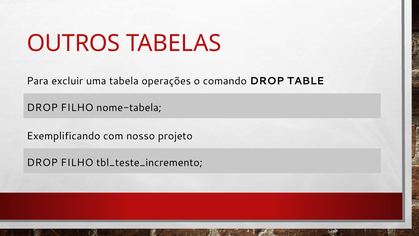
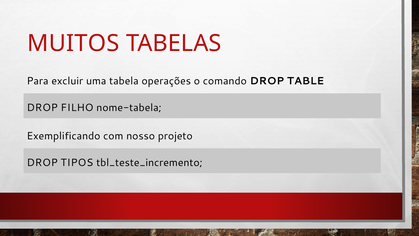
OUTROS: OUTROS -> MUITOS (73, 43)
FILHO: FILHO -> TIPOS (77, 163)
